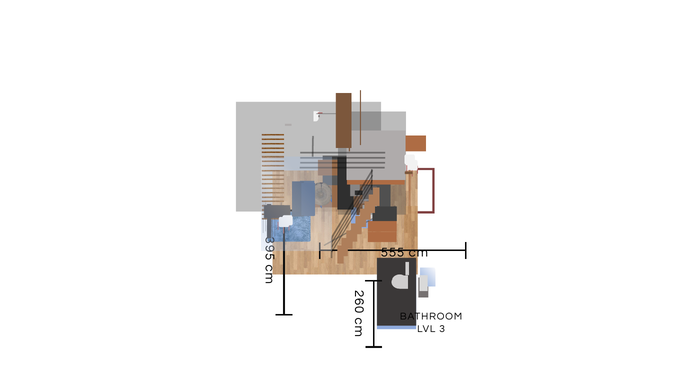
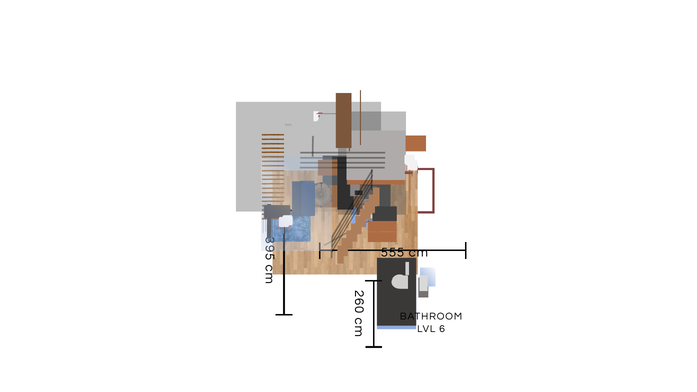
LVL 3: 3 -> 6 (442, 329)
